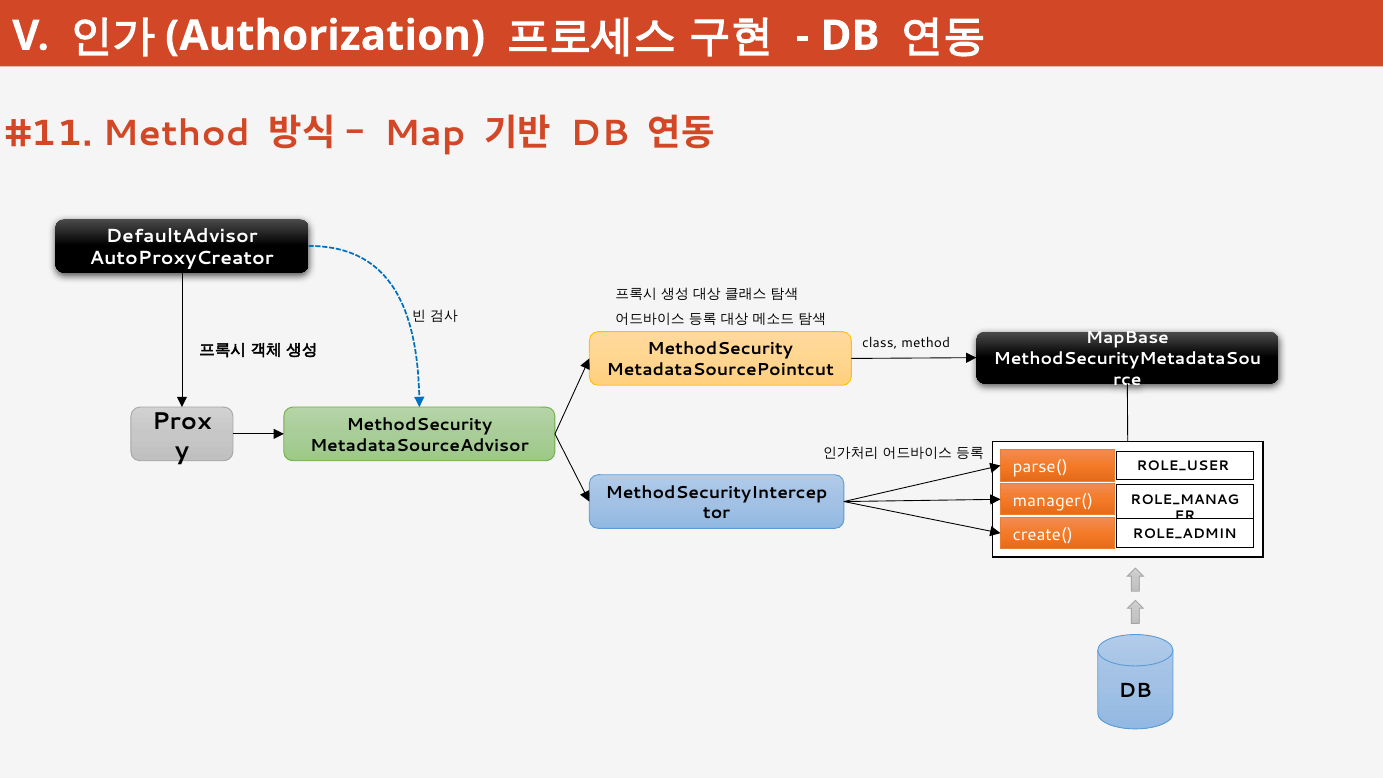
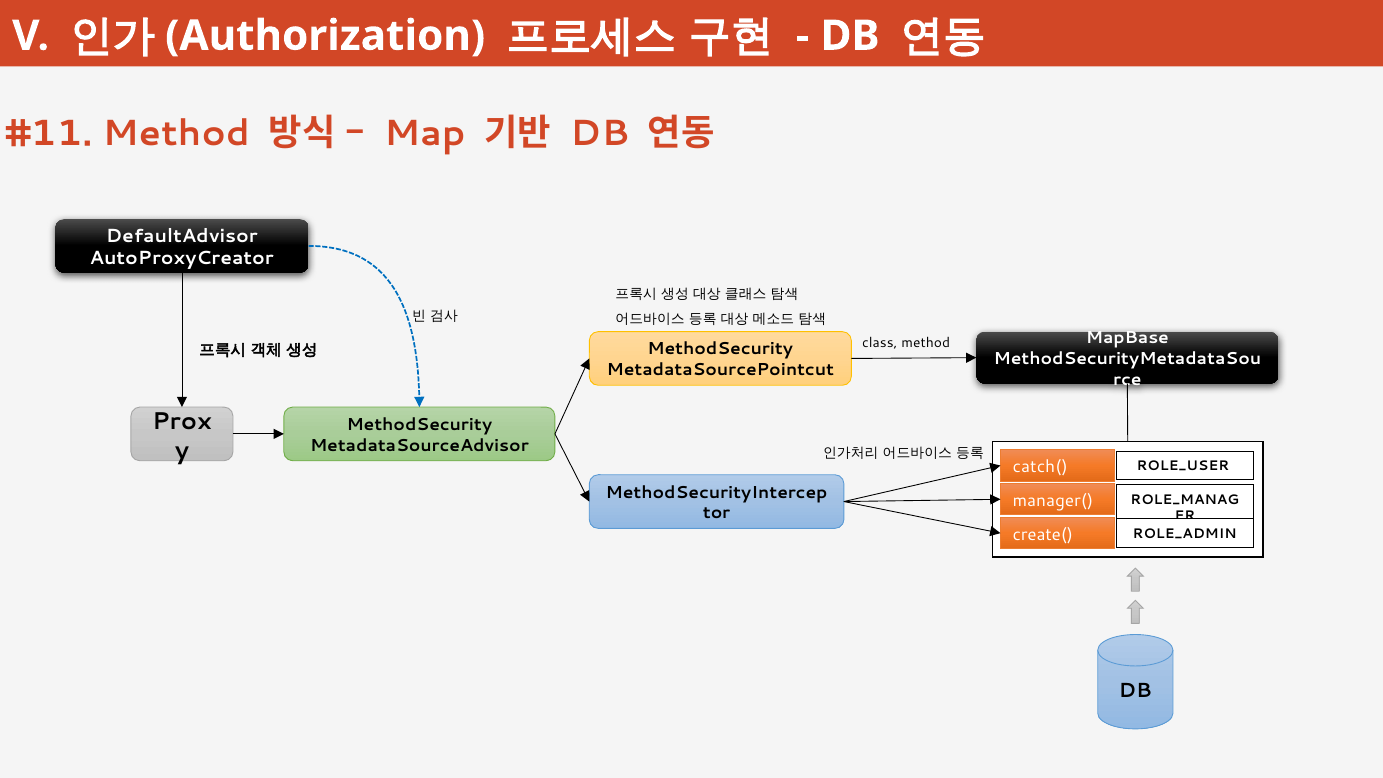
parse(: parse( -> catch( (1040, 467)
